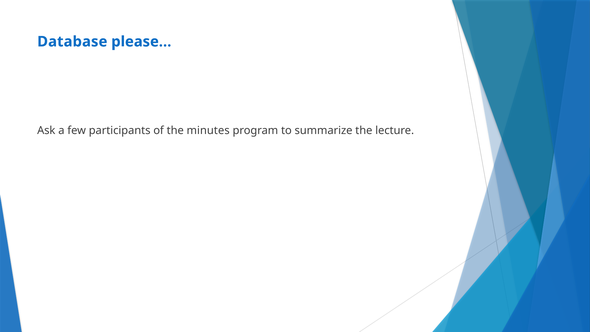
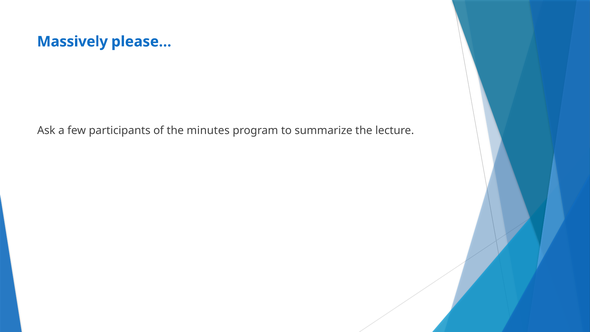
Database: Database -> Massively (72, 42)
